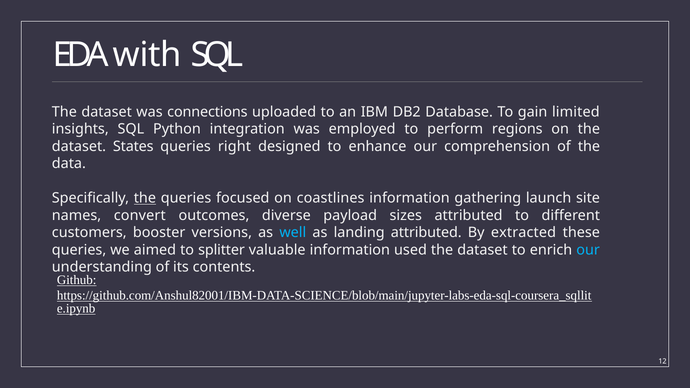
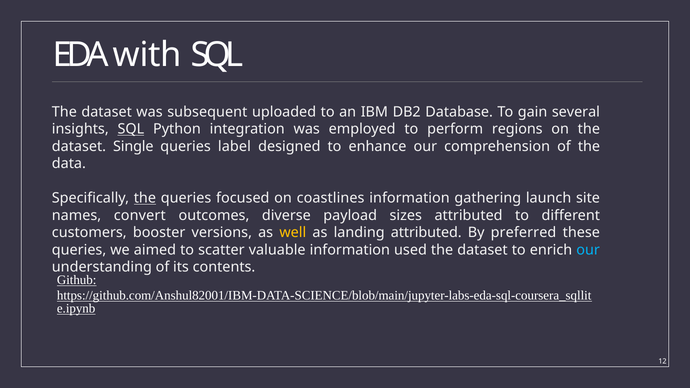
connections: connections -> subsequent (207, 112)
limited: limited -> several (576, 112)
SQL underline: none -> present (131, 129)
States: States -> Single (133, 146)
right: right -> label (234, 146)
well colour: light blue -> yellow (293, 233)
extracted: extracted -> preferred (523, 233)
splitter: splitter -> scatter (221, 250)
